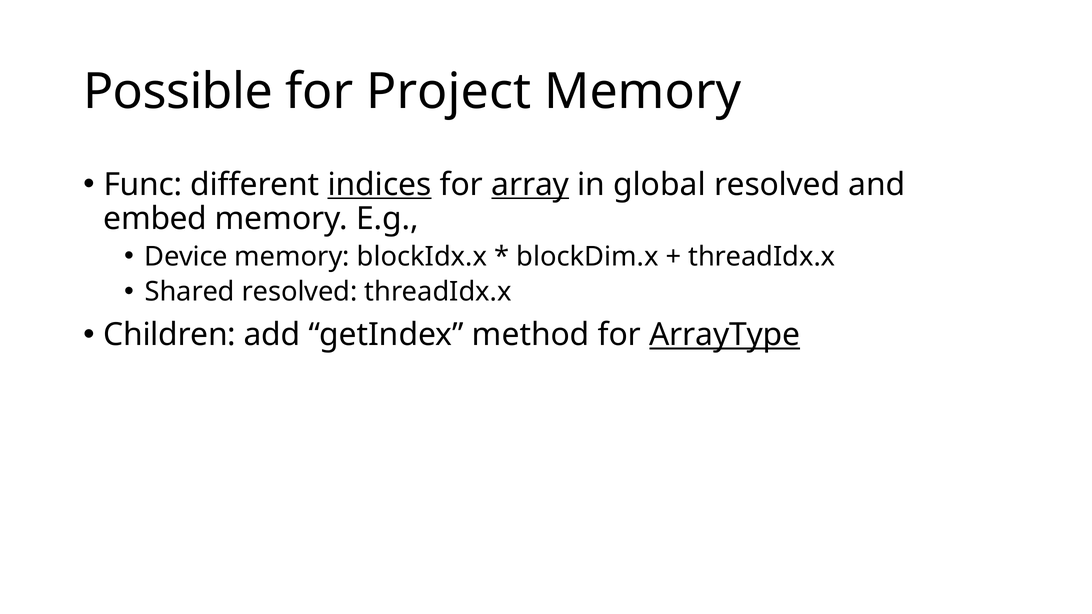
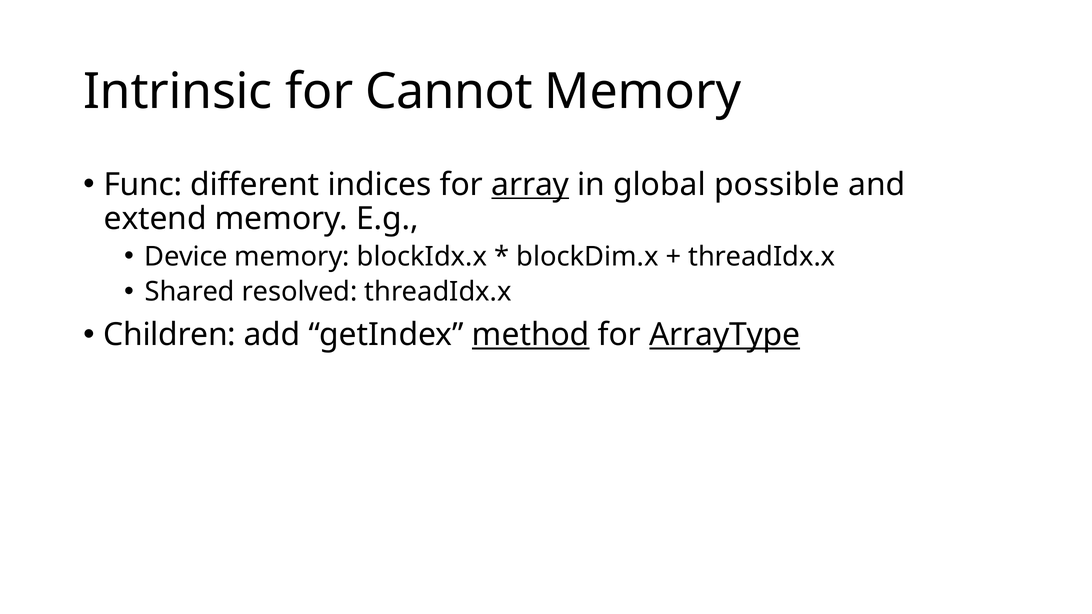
Possible: Possible -> Intrinsic (178, 92)
Project: Project -> Cannot (449, 92)
indices underline: present -> none (380, 185)
global resolved: resolved -> possible (777, 185)
embed: embed -> extend (155, 219)
method underline: none -> present (531, 335)
